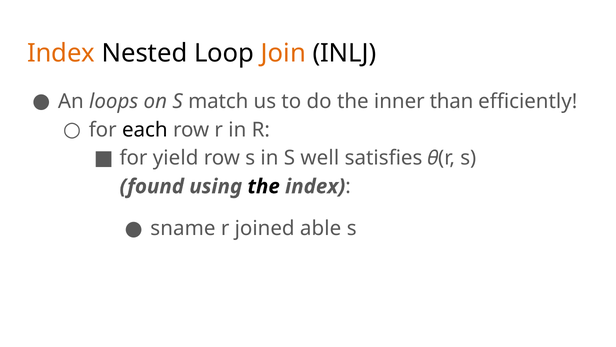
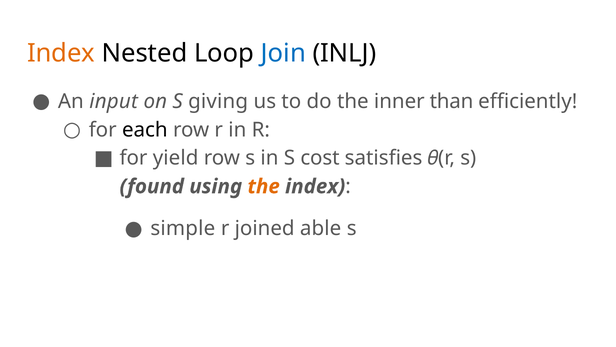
Join colour: orange -> blue (283, 53)
loops: loops -> input (114, 101)
match: match -> giving (218, 101)
well: well -> cost (320, 158)
the colour: black -> orange (264, 186)
sname: sname -> simple (183, 228)
